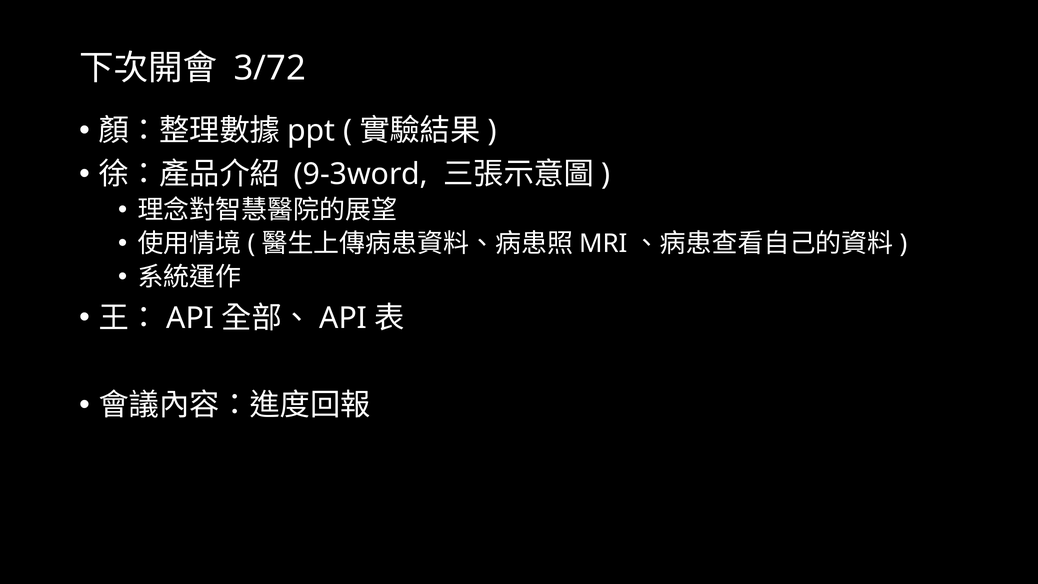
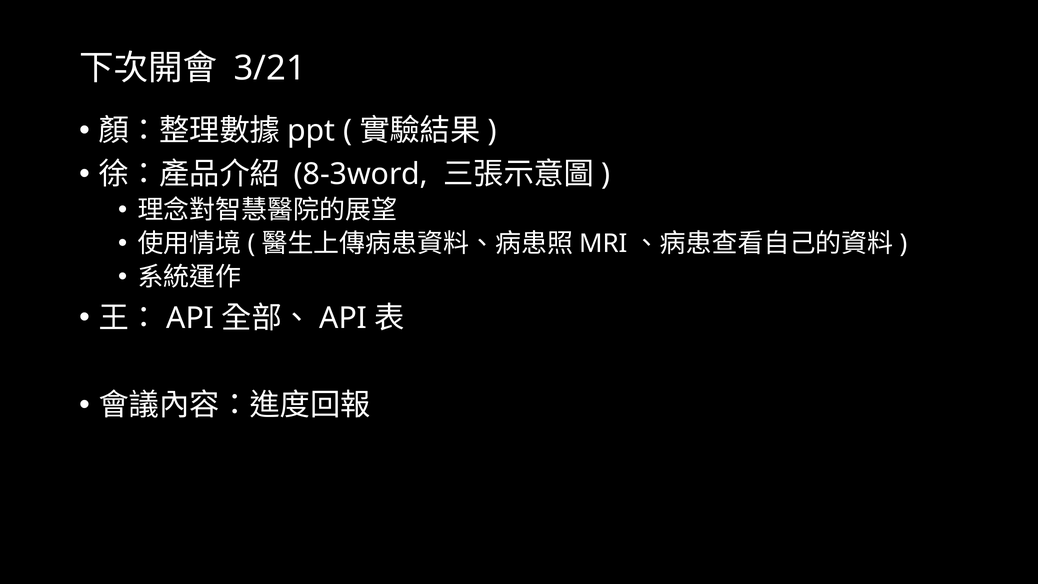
3/72: 3/72 -> 3/21 (270, 68)
9-3word: 9-3word -> 8-3word (361, 174)
